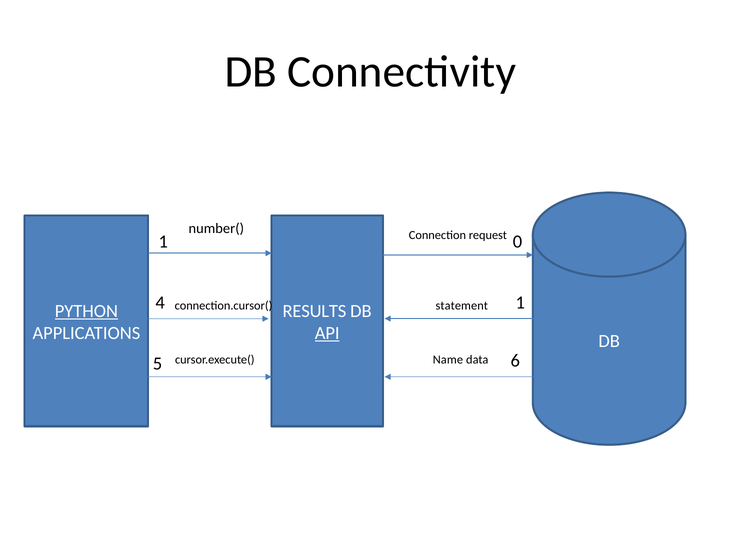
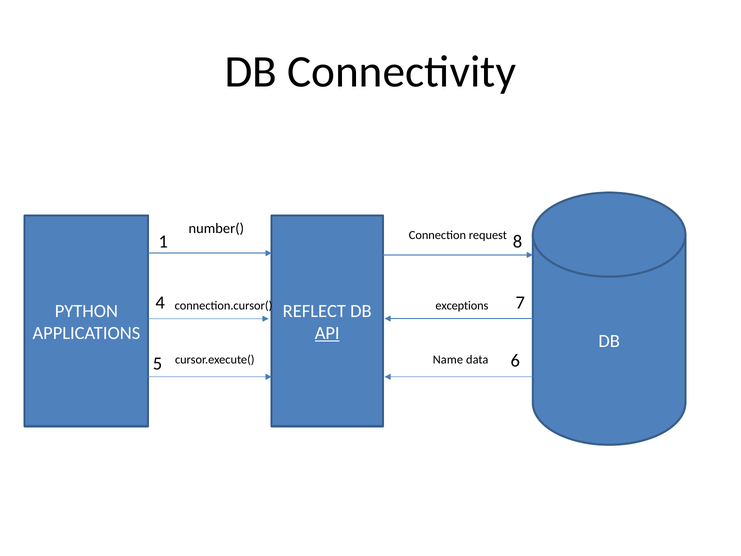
0: 0 -> 8 (518, 241)
4 1: 1 -> 7 (520, 303)
statement: statement -> exceptions (462, 306)
PYTHON underline: present -> none (86, 311)
RESULTS: RESULTS -> REFLECT (314, 311)
